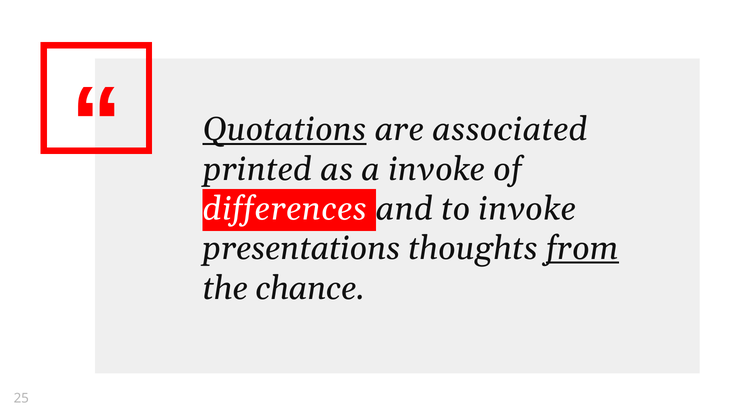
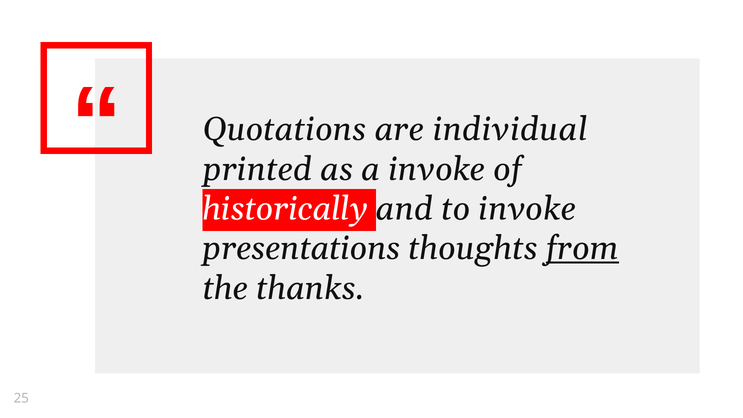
Quotations underline: present -> none (285, 130)
associated: associated -> individual (510, 130)
differences: differences -> historically (285, 209)
chance: chance -> thanks (310, 288)
